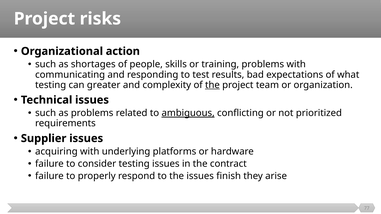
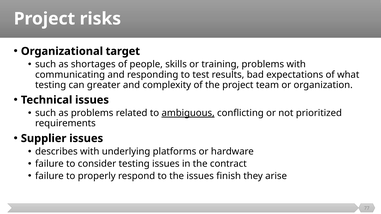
action: action -> target (123, 51)
the underline: present -> none (212, 85)
acquiring: acquiring -> describes (56, 152)
